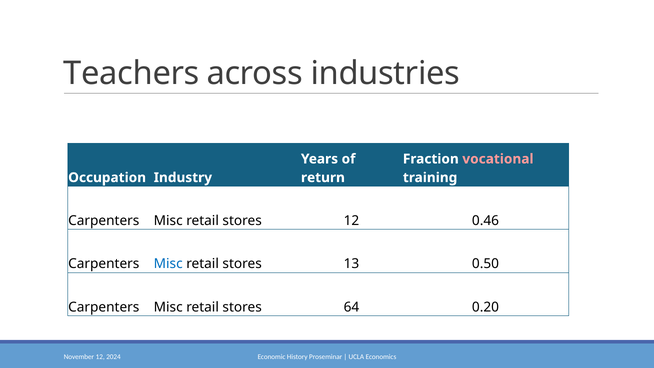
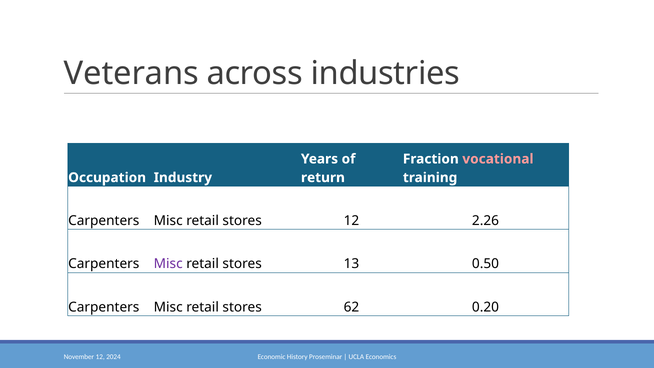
Teachers: Teachers -> Veterans (131, 73)
0.46: 0.46 -> 2.26 (486, 221)
Misc colour: blue -> purple (168, 264)
64: 64 -> 62 (352, 307)
